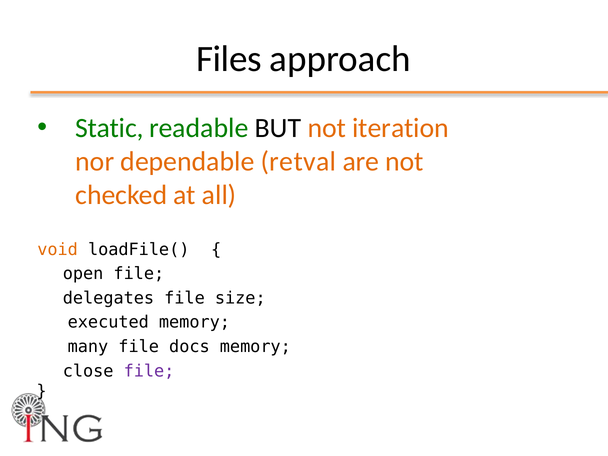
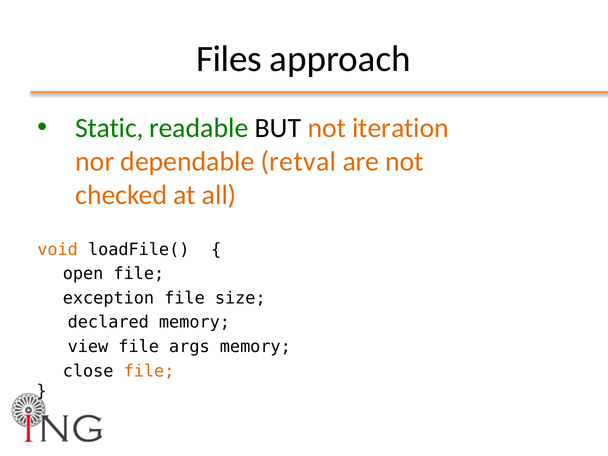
delegates: delegates -> exception (108, 298)
executed: executed -> declared (108, 322)
many: many -> view (88, 347)
docs: docs -> args (189, 347)
file colour: purple -> orange (149, 371)
